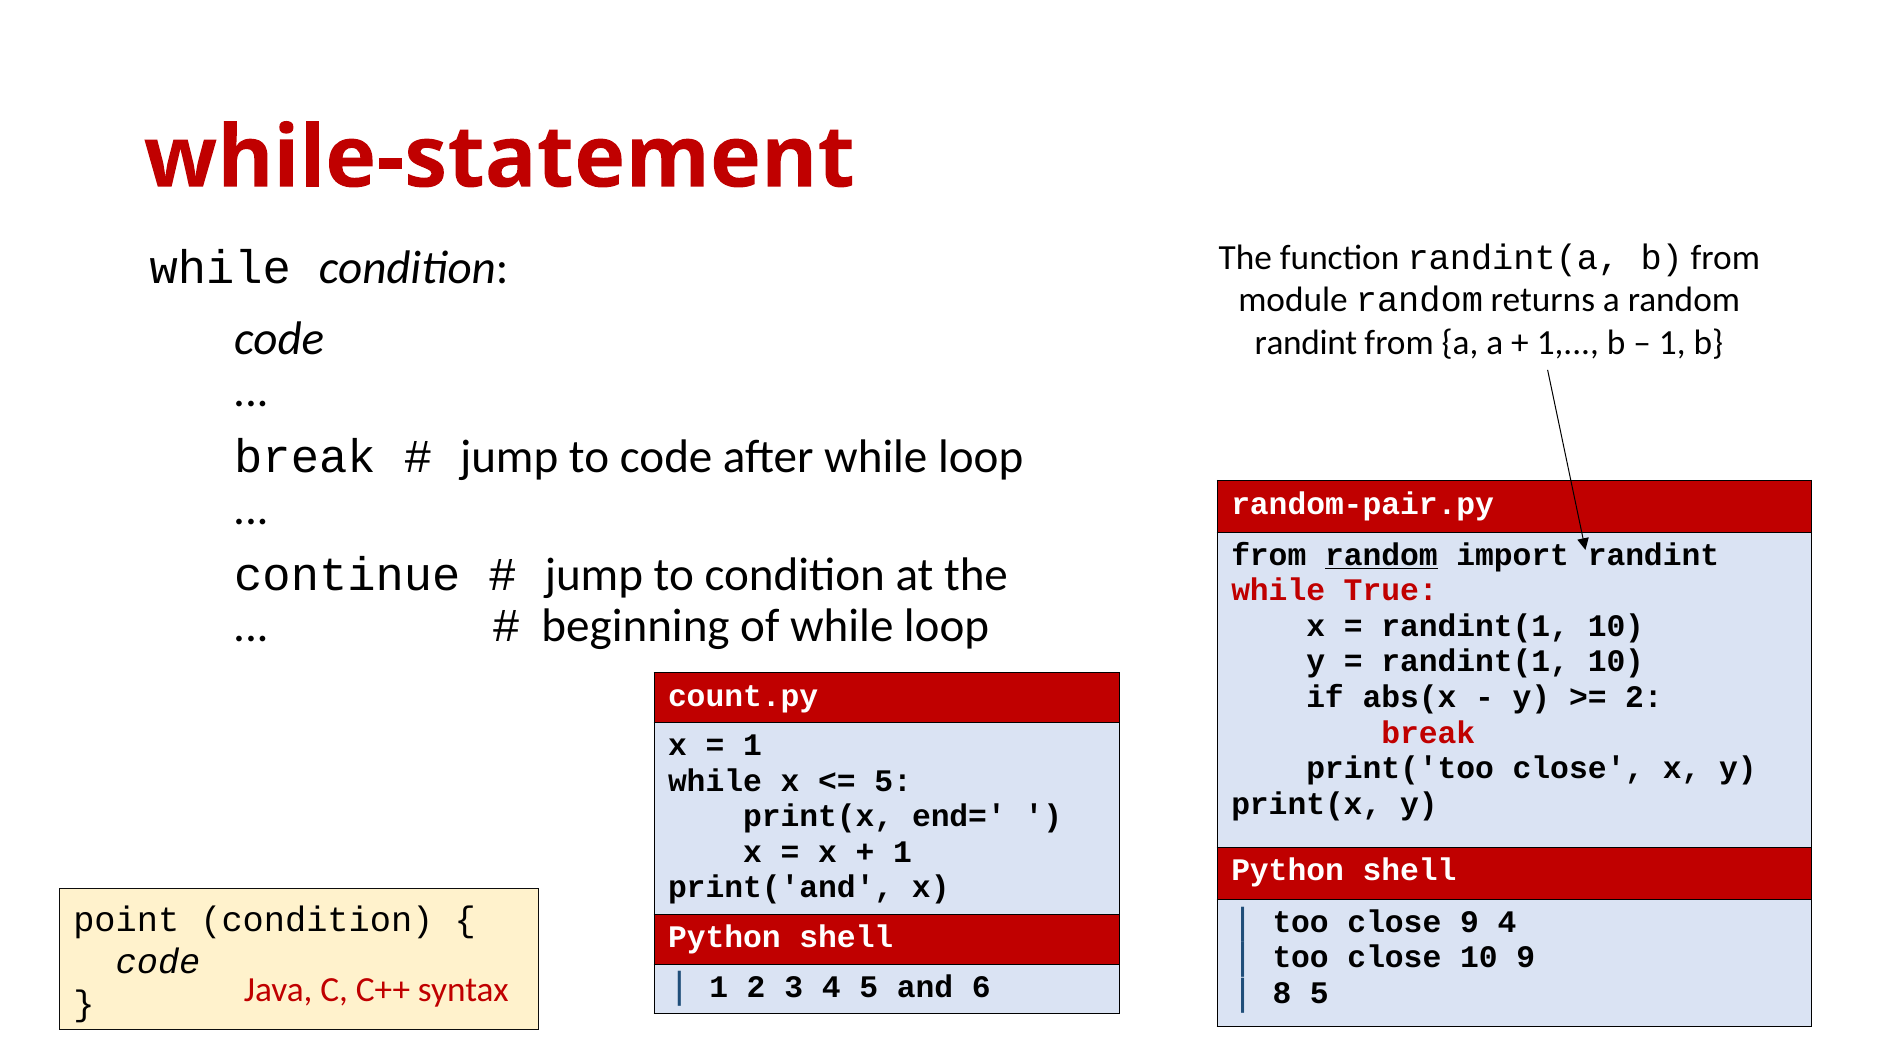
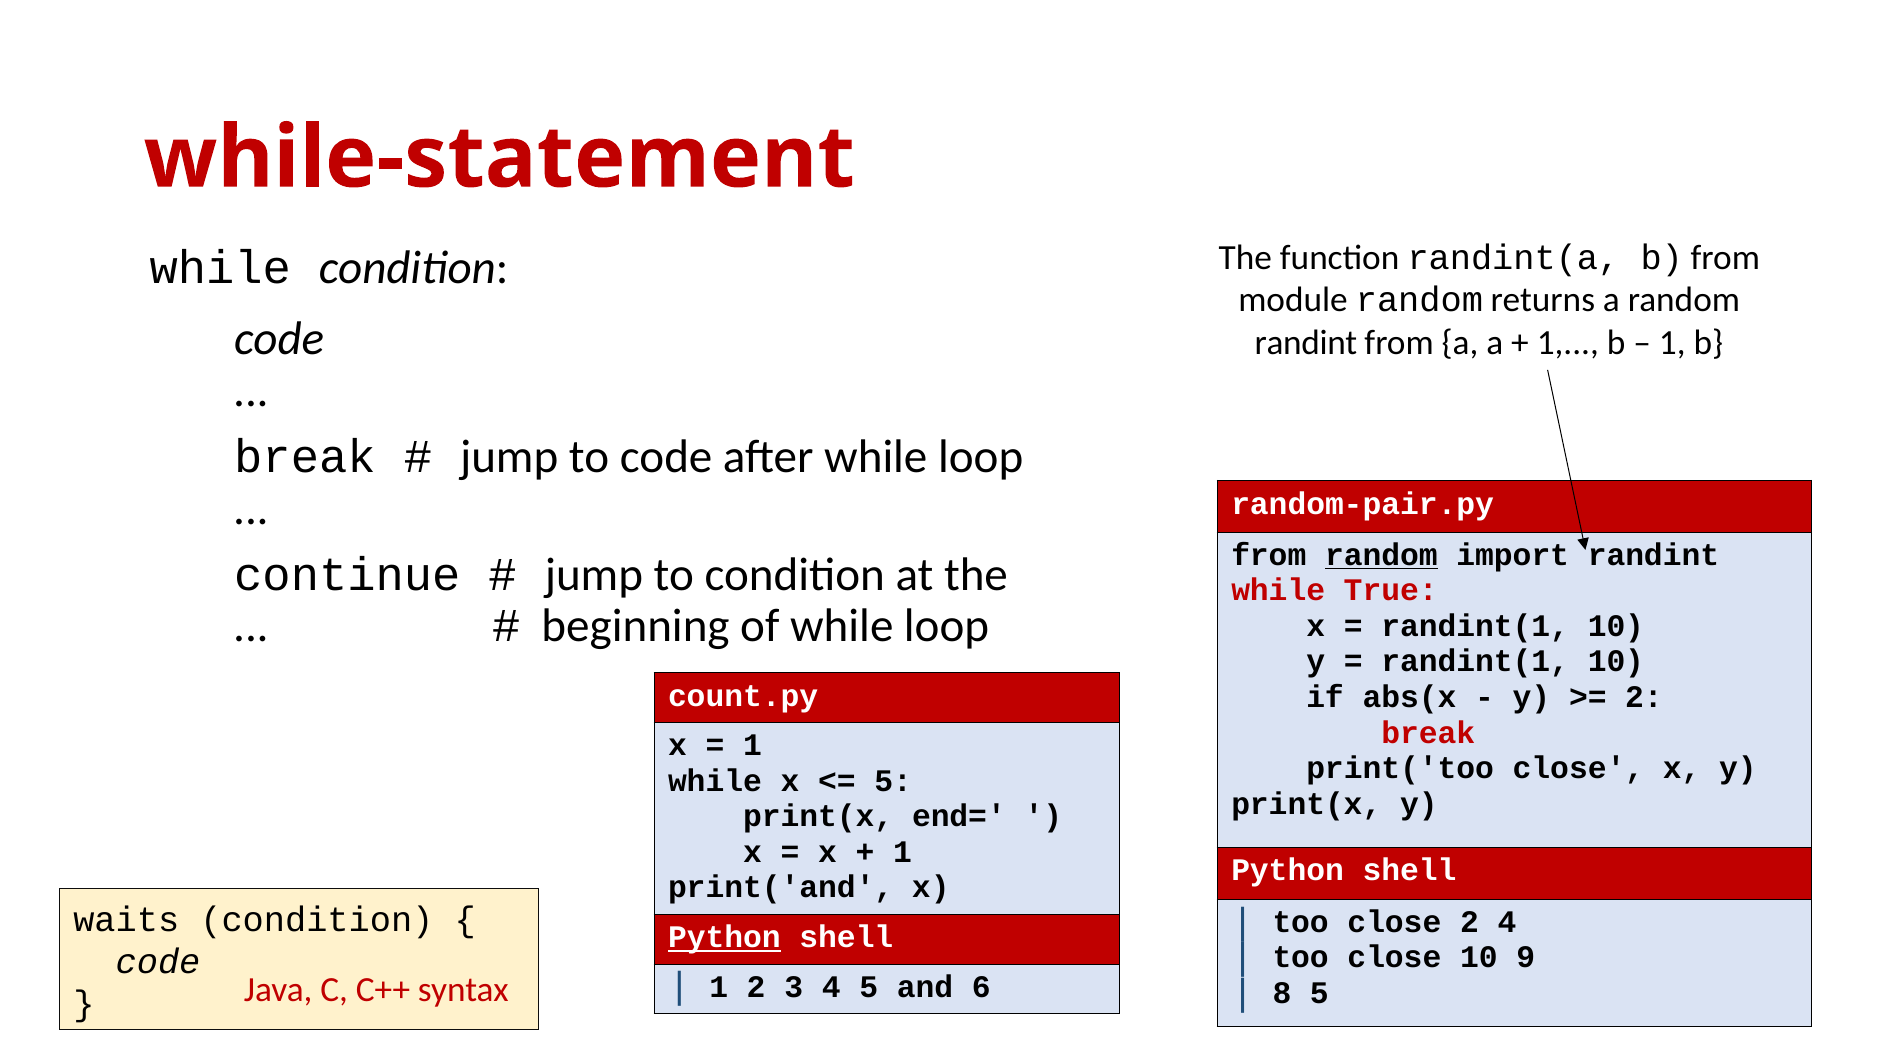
point: point -> waits (126, 920)
close 9: 9 -> 2 (1470, 922)
Python underline: none -> present (724, 937)
